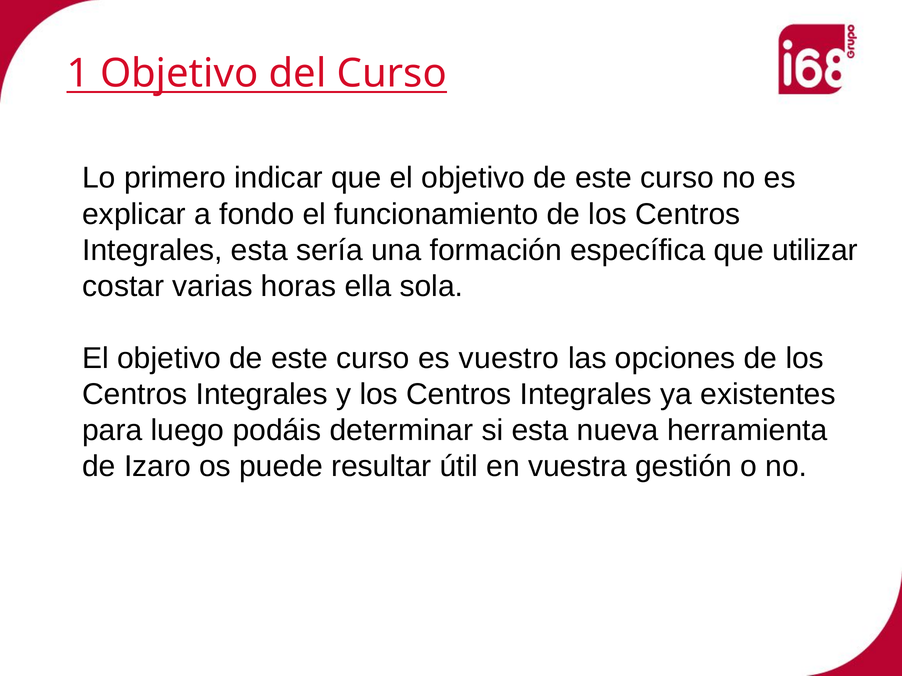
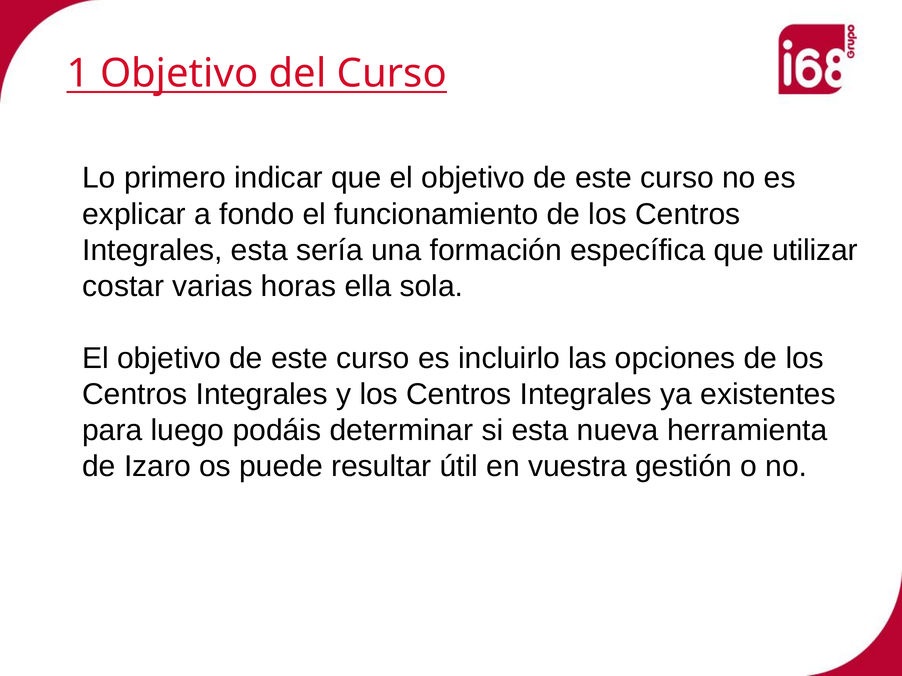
vuestro: vuestro -> incluirlo (509, 359)
